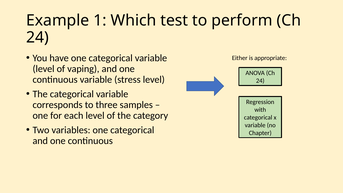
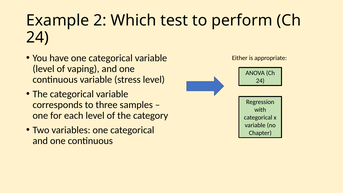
1: 1 -> 2 (100, 20)
